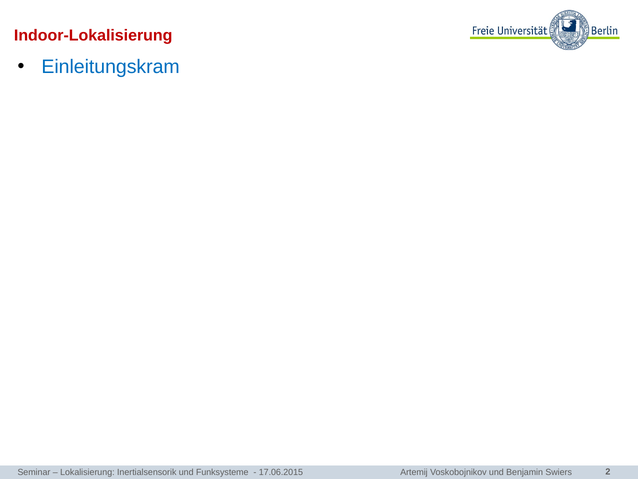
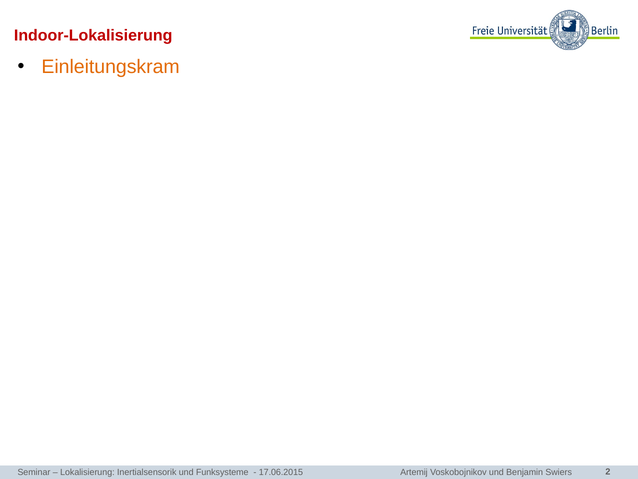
Einleitungskram colour: blue -> orange (111, 67)
